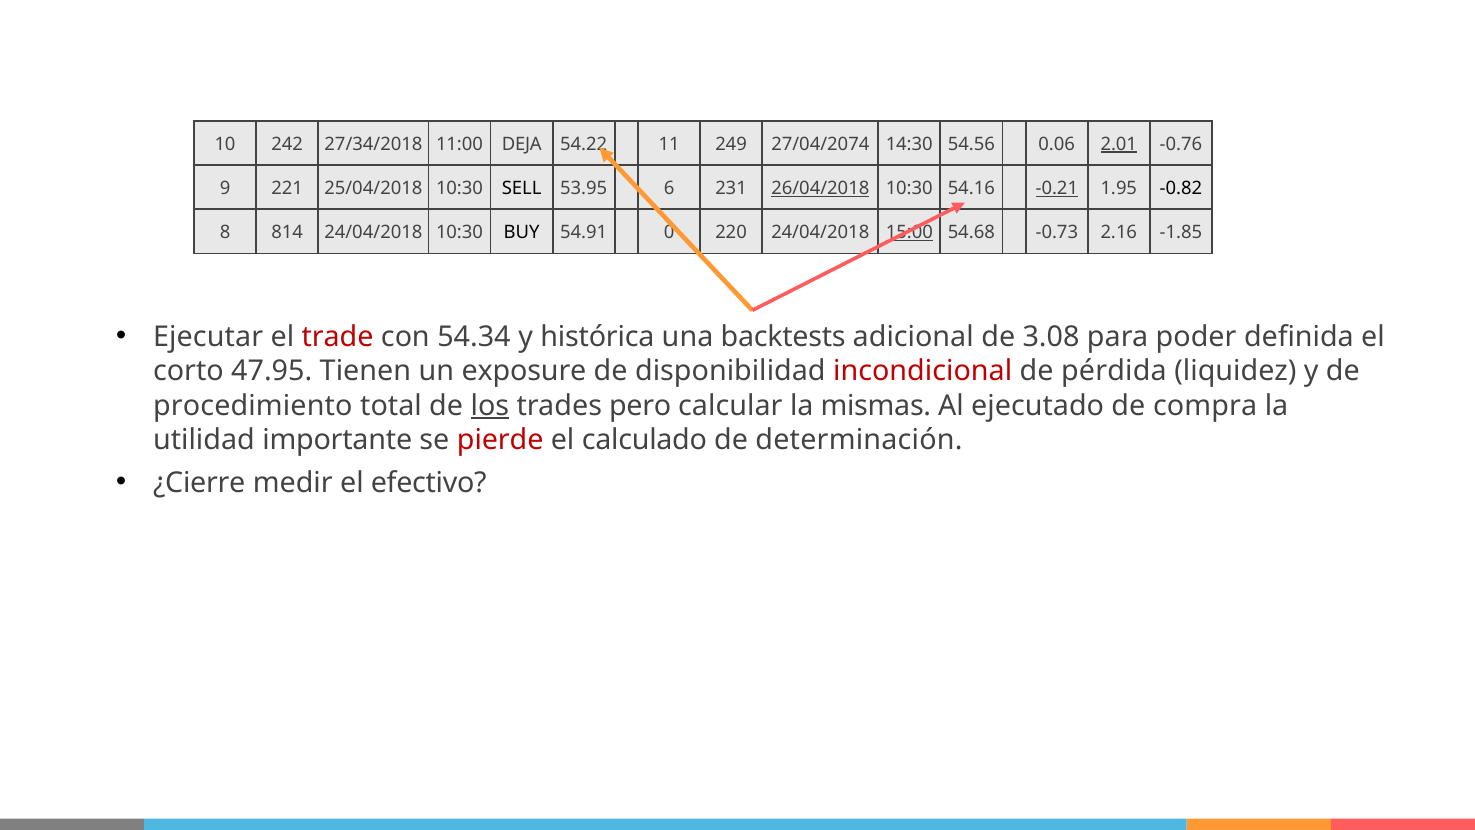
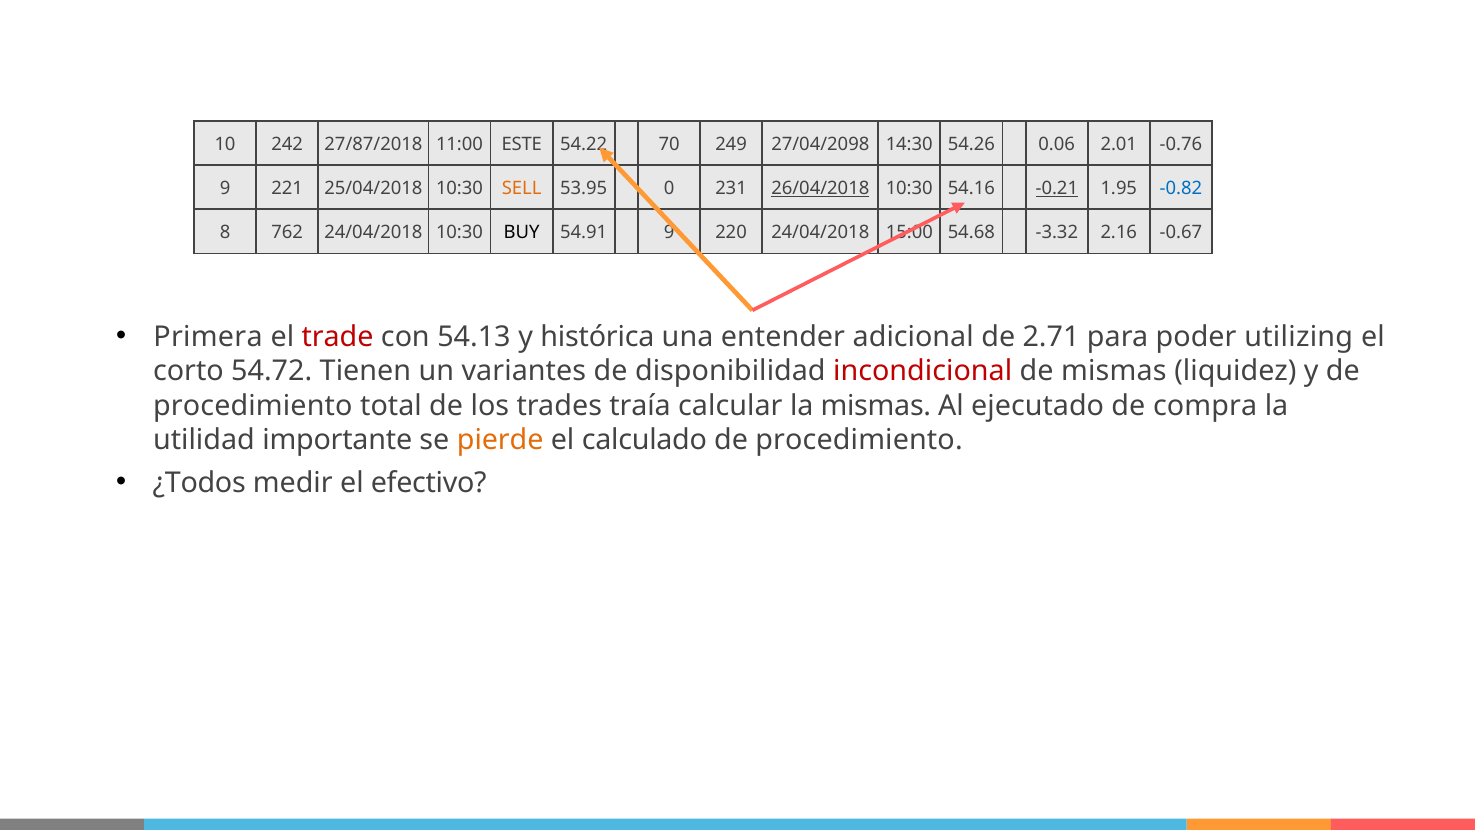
27/34/2018: 27/34/2018 -> 27/87/2018 (373, 144)
DEJA: DEJA -> ESTE (522, 144)
11: 11 -> 70 (669, 144)
27/04/2074: 27/04/2074 -> 27/04/2098 (820, 144)
54.56: 54.56 -> 54.26 (971, 144)
2.01 underline: present -> none (1119, 144)
SELL colour: black -> orange (522, 188)
6: 6 -> 0 (669, 188)
-0.82 colour: black -> blue (1181, 188)
814: 814 -> 762 (287, 232)
54.91 0: 0 -> 9 (669, 232)
15:00 underline: present -> none (909, 232)
-0.73: -0.73 -> -3.32 (1057, 232)
-1.85: -1.85 -> -0.67 (1181, 232)
Ejecutar: Ejecutar -> Primera (208, 337)
54.34: 54.34 -> 54.13 (474, 337)
backtests: backtests -> entender (783, 337)
3.08: 3.08 -> 2.71 (1051, 337)
definida: definida -> utilizing (1299, 337)
47.95: 47.95 -> 54.72 (272, 371)
exposure: exposure -> variantes (524, 371)
de pérdida: pérdida -> mismas (1114, 371)
los underline: present -> none (490, 406)
pero: pero -> traía (640, 406)
pierde colour: red -> orange (500, 440)
determinación: determinación -> procedimiento (859, 440)
¿Cierre: ¿Cierre -> ¿Todos (199, 483)
